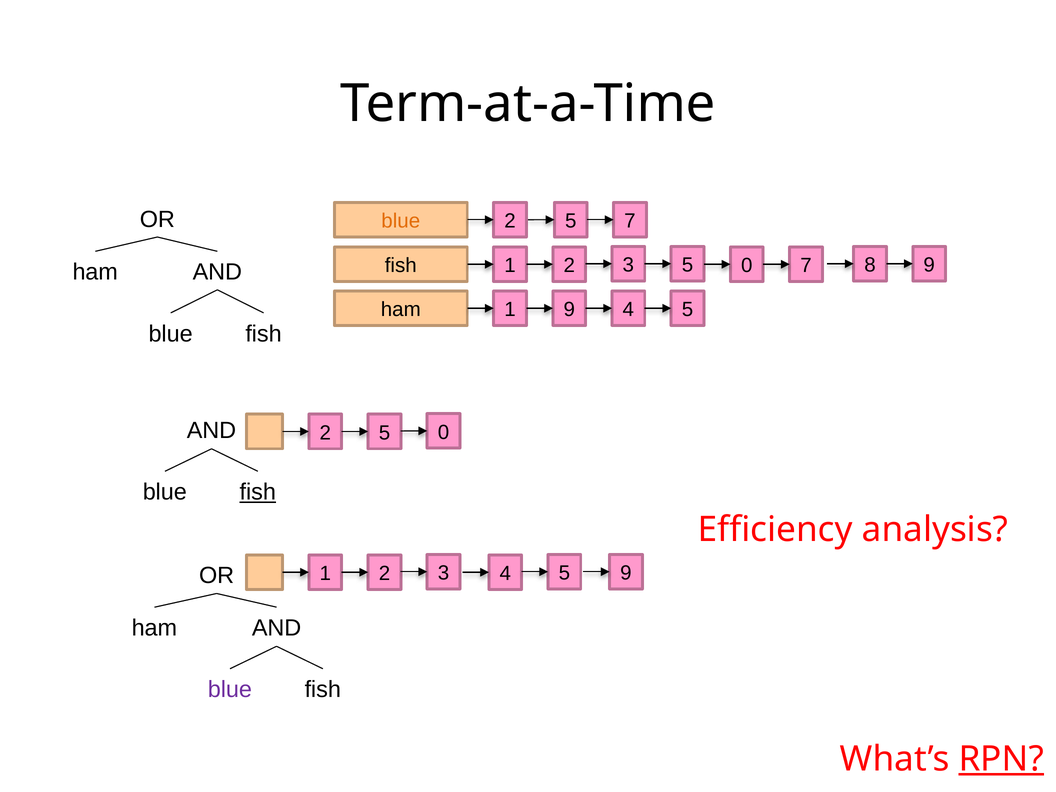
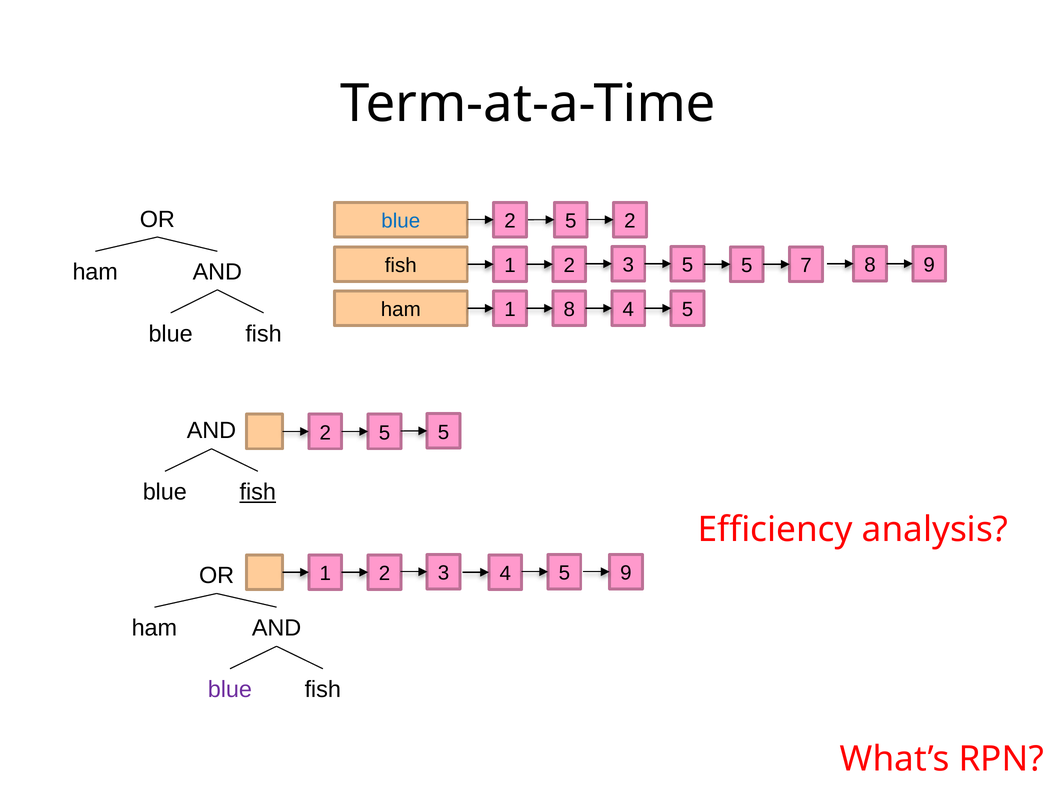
blue colour: orange -> blue (401, 221)
5 7: 7 -> 2 (630, 221)
3 5 0: 0 -> 5 (747, 266)
ham 9: 9 -> 8 (569, 310)
2 5 0: 0 -> 5 (444, 432)
RPN underline: present -> none (1001, 759)
